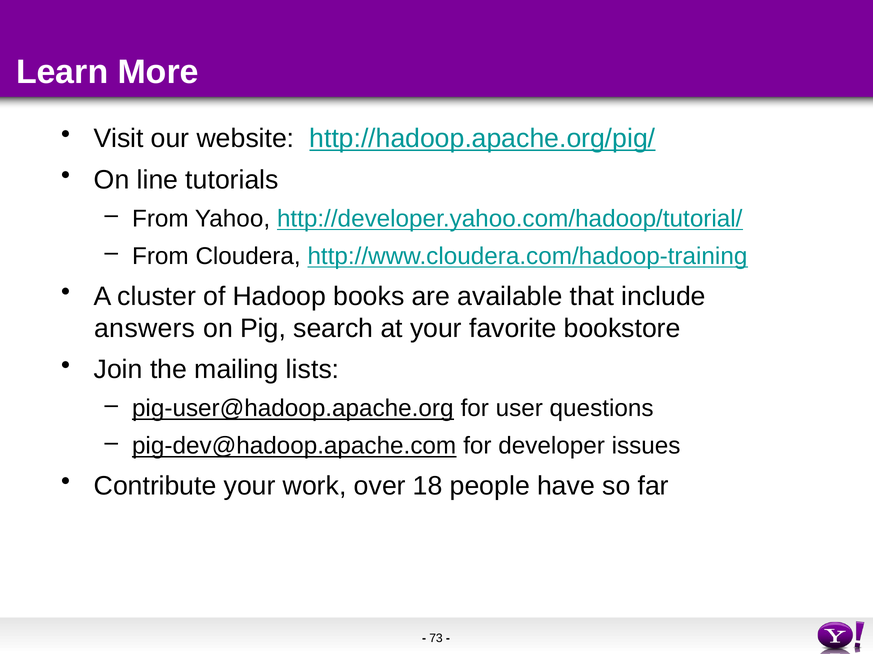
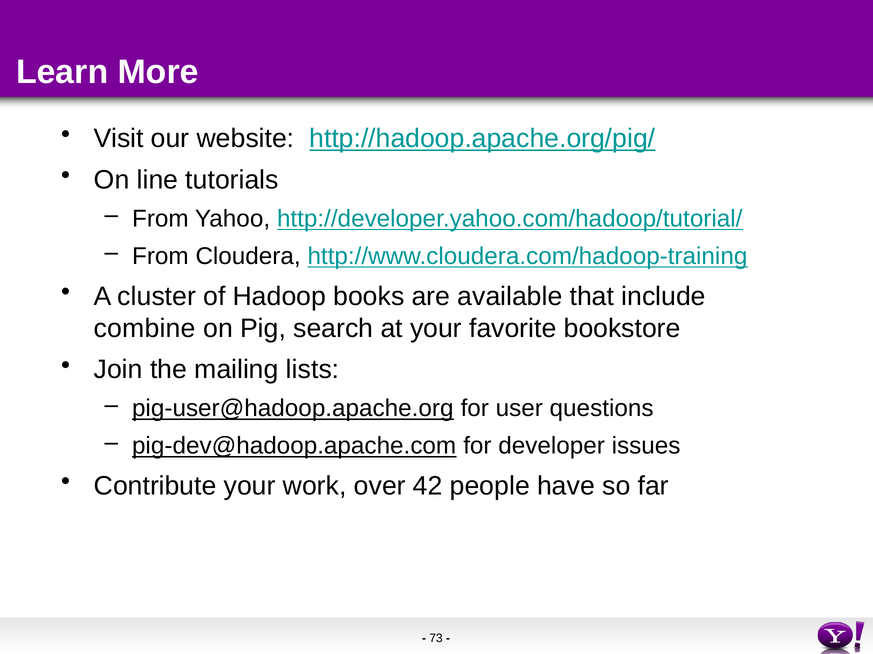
answers: answers -> combine (145, 329)
18: 18 -> 42 (428, 487)
